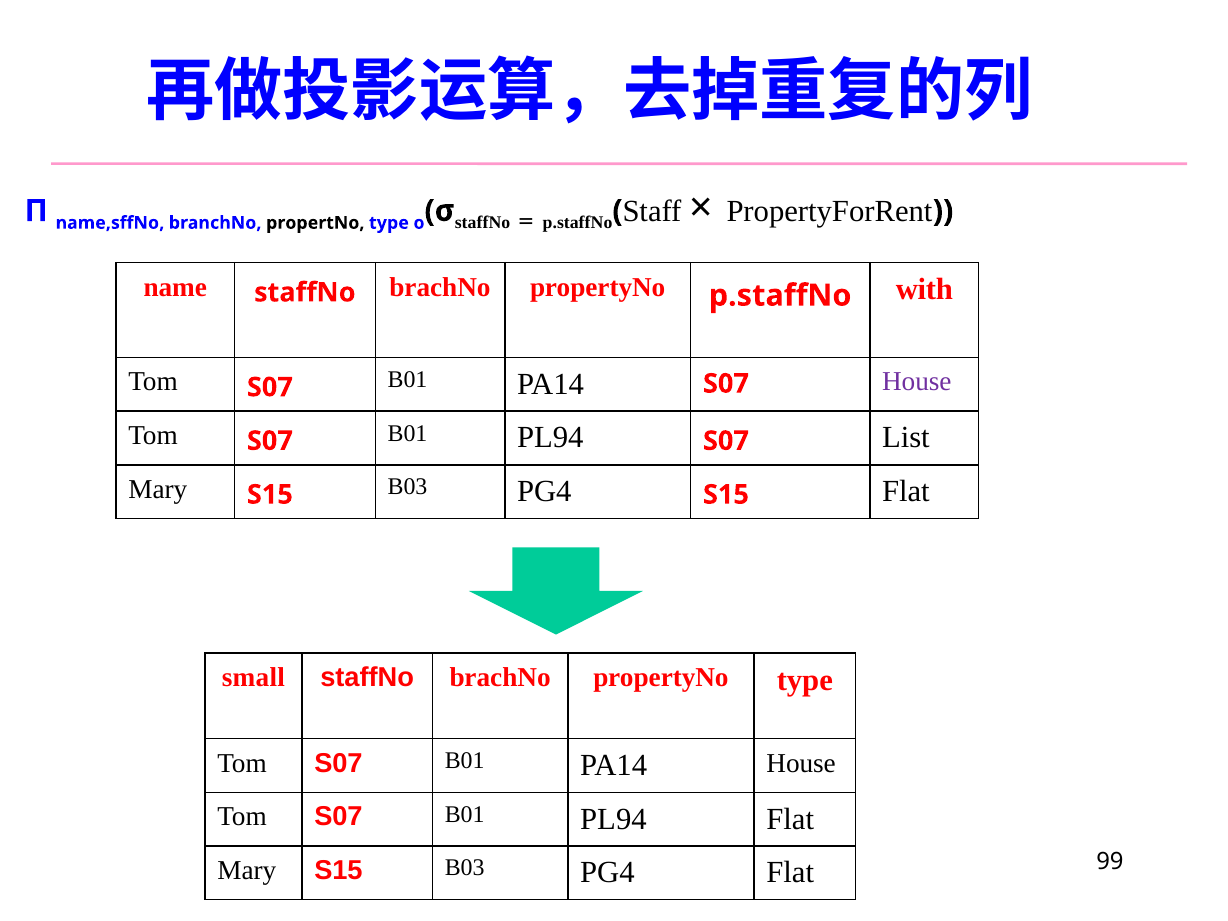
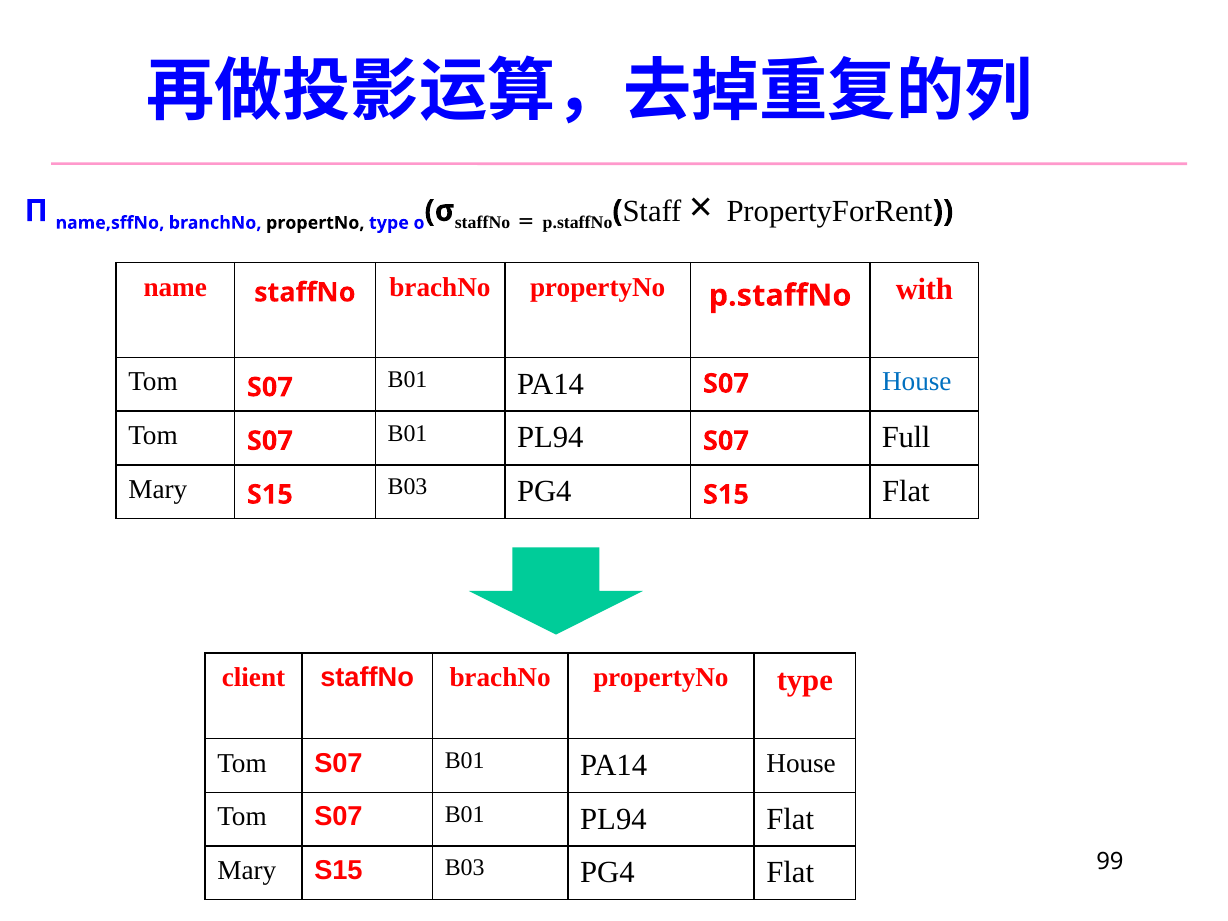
House colour: purple -> blue (917, 382)
List: List -> Full (906, 438)
small: small -> client (254, 678)
